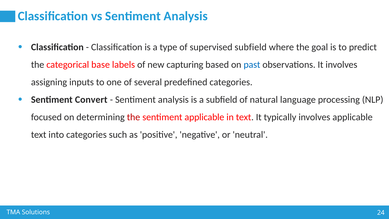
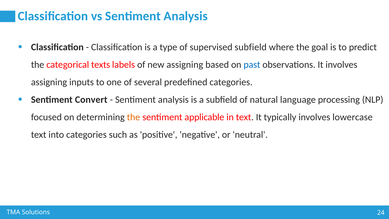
base: base -> texts (101, 65)
new capturing: capturing -> assigning (185, 65)
the colour: red -> orange (134, 117)
involves applicable: applicable -> lowercase (353, 117)
